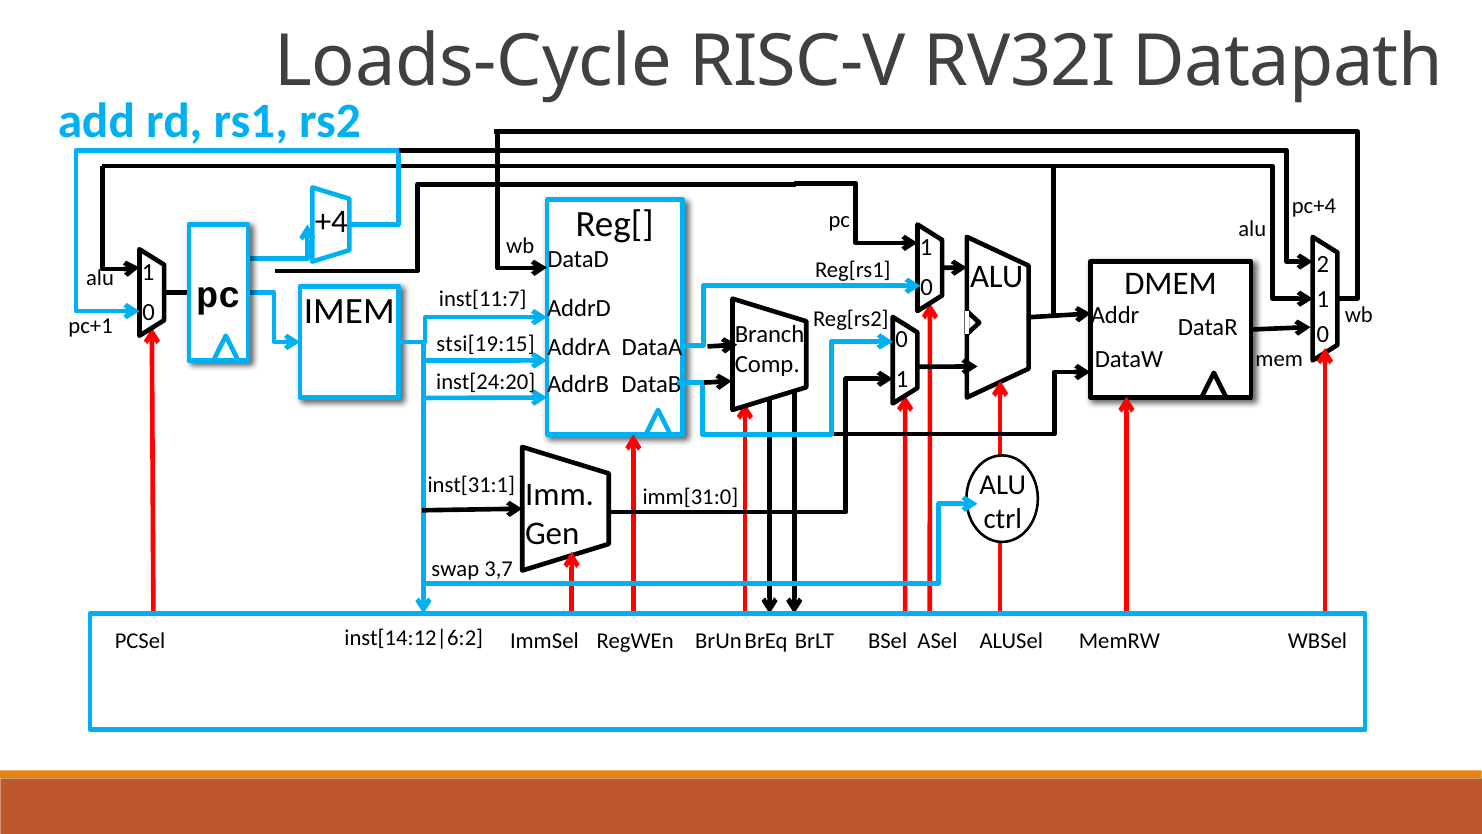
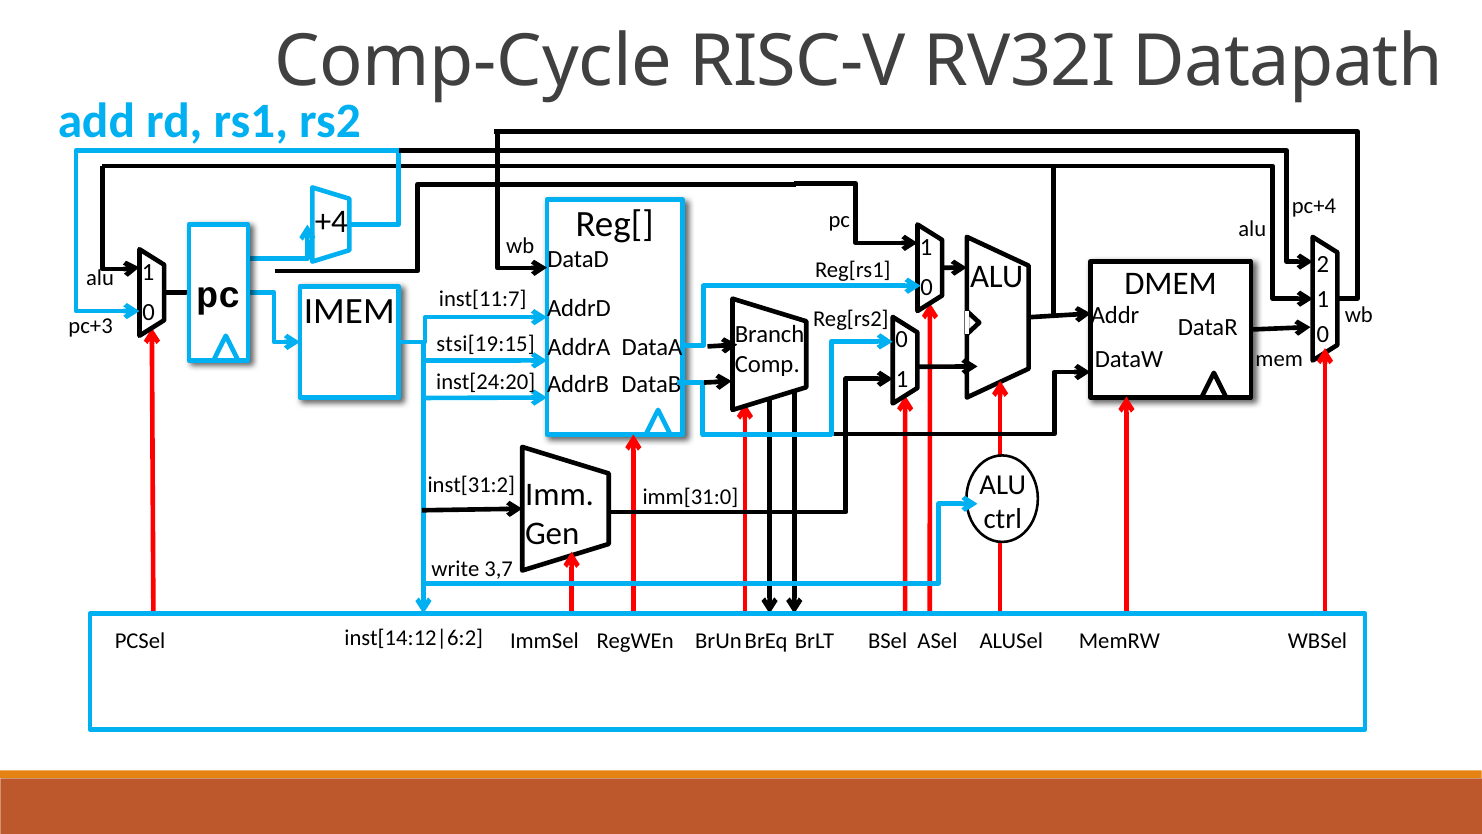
Loads-Cycle: Loads-Cycle -> Comp-Cycle (473, 62)
pc+1: pc+1 -> pc+3 (91, 326)
inst[31:1: inst[31:1 -> inst[31:2 (471, 485)
swap: swap -> write (455, 569)
